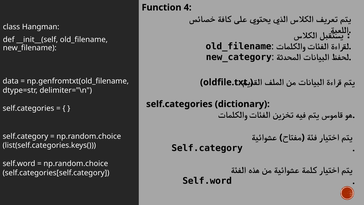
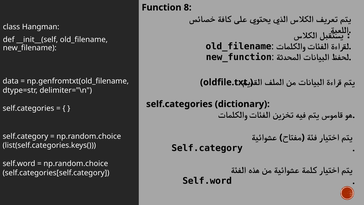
4: 4 -> 8 (188, 7)
new_category: new_category -> new_function (239, 57)
